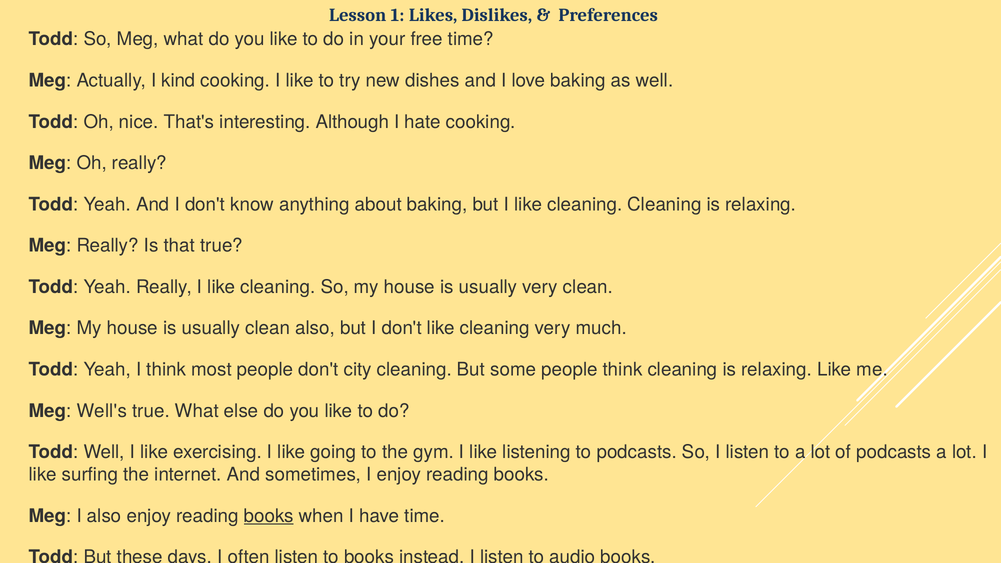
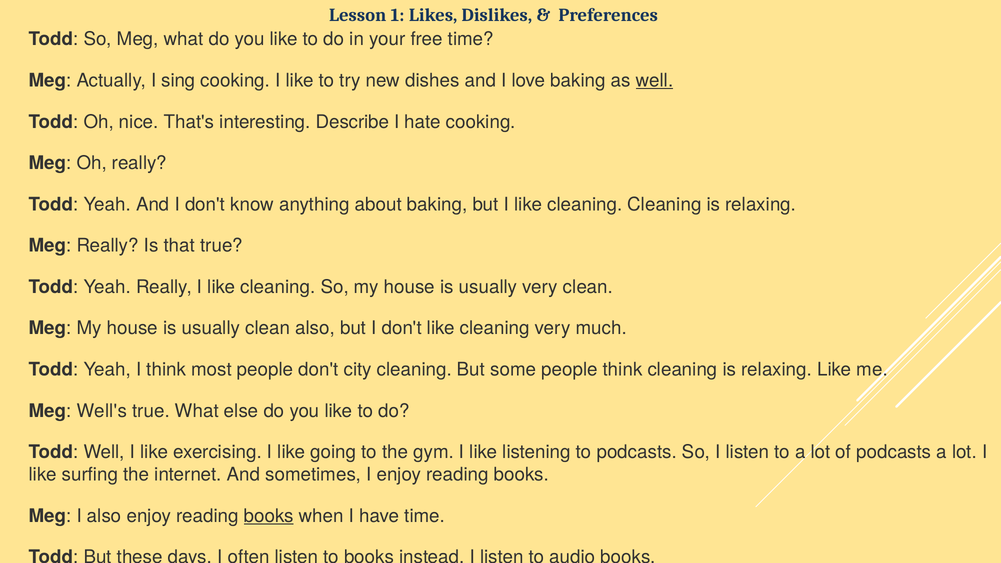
kind: kind -> sing (178, 81)
well underline: none -> present (655, 81)
Although: Although -> Describe (352, 122)
